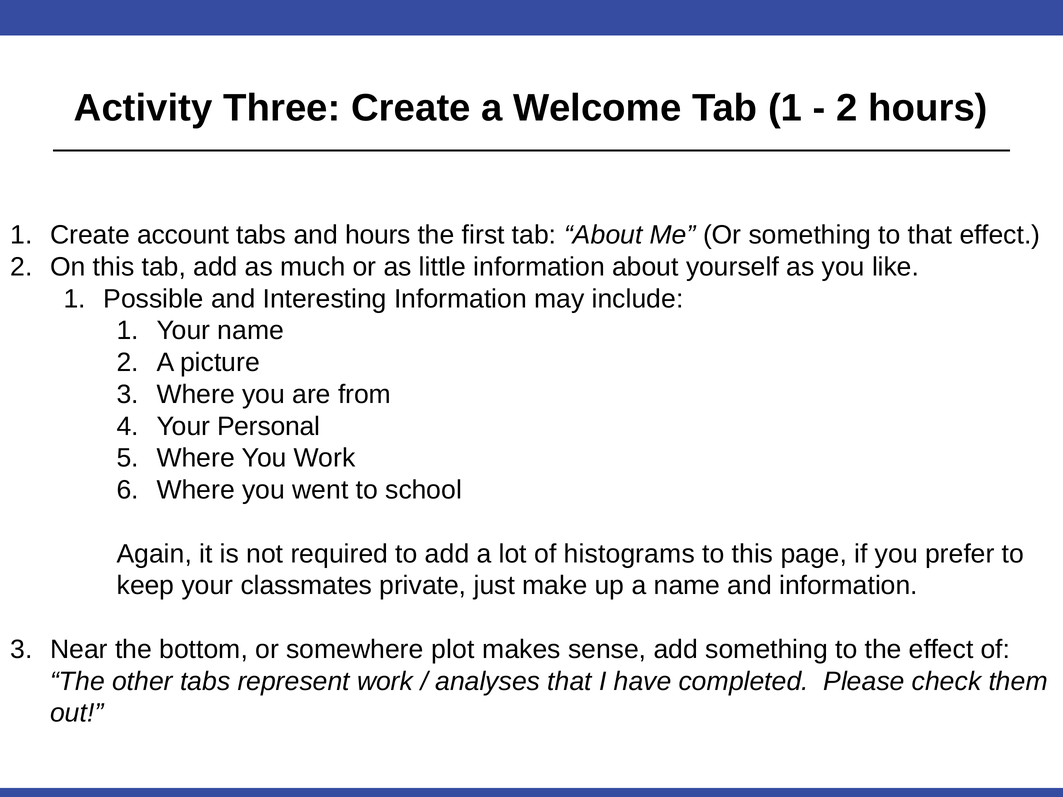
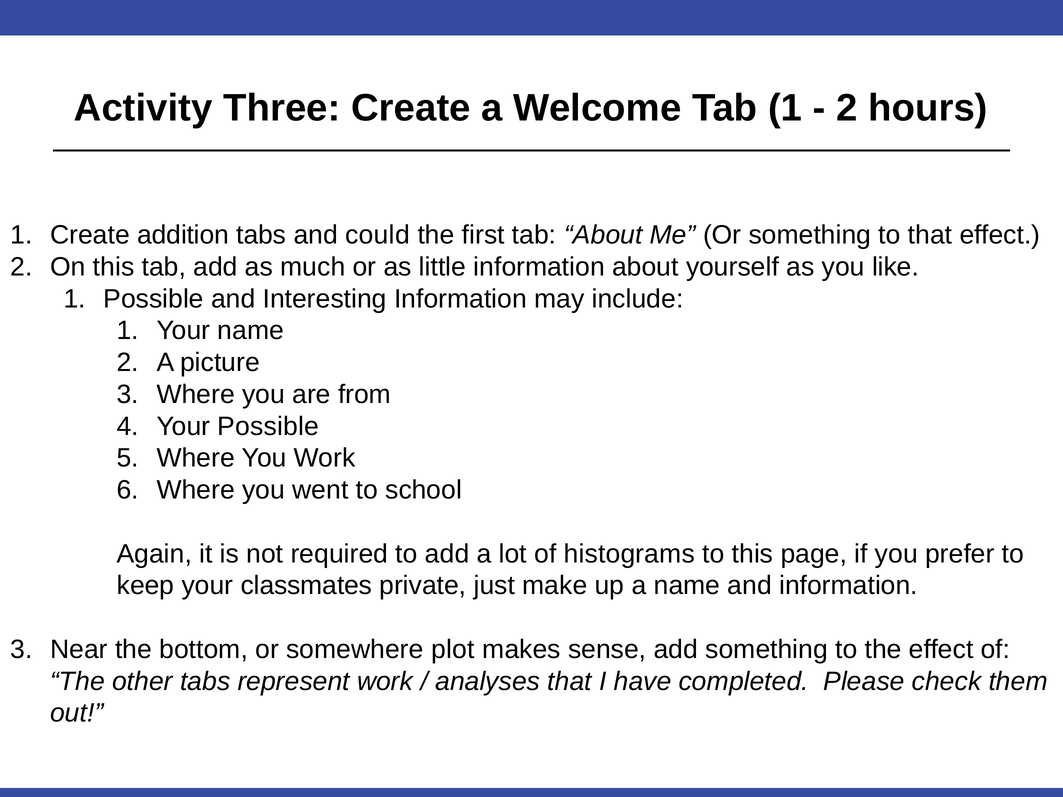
account: account -> addition (183, 235)
and hours: hours -> could (378, 235)
Your Personal: Personal -> Possible (268, 426)
